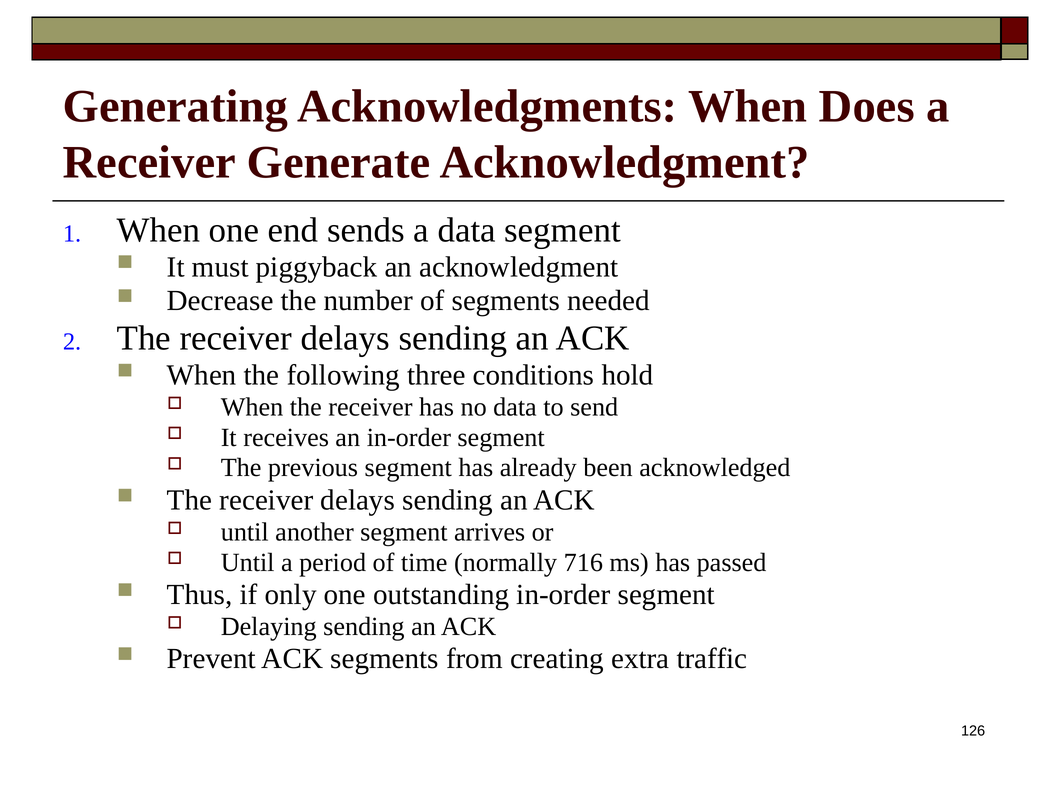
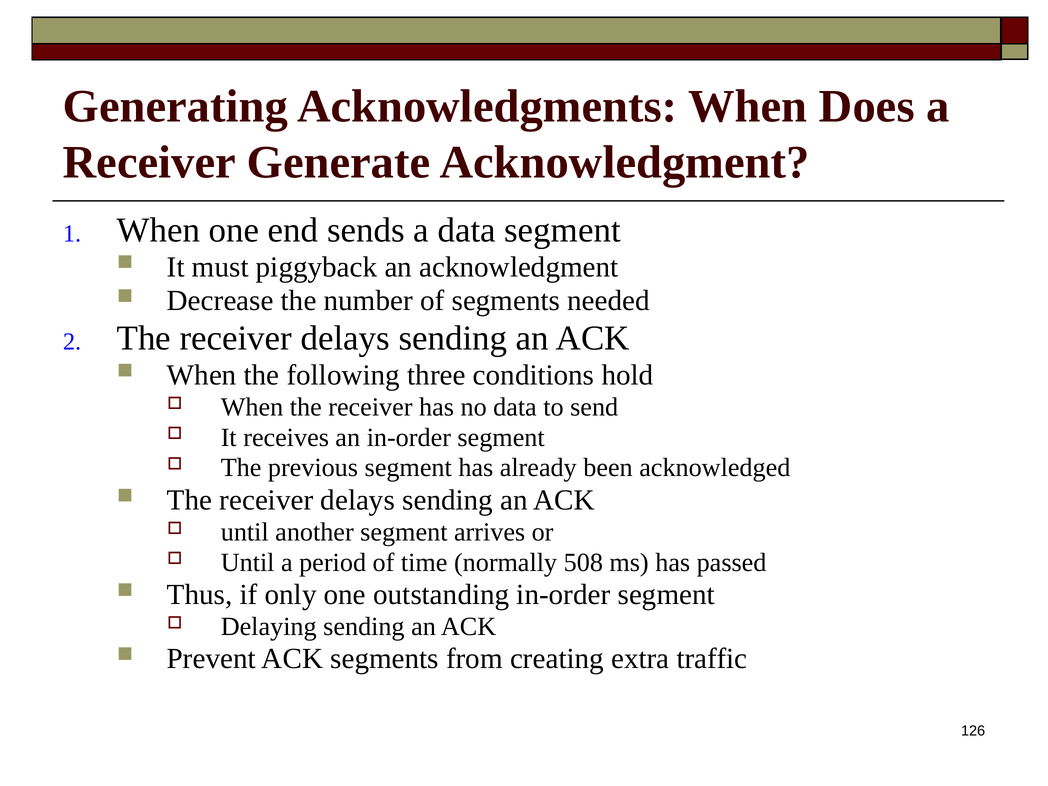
716: 716 -> 508 (583, 562)
